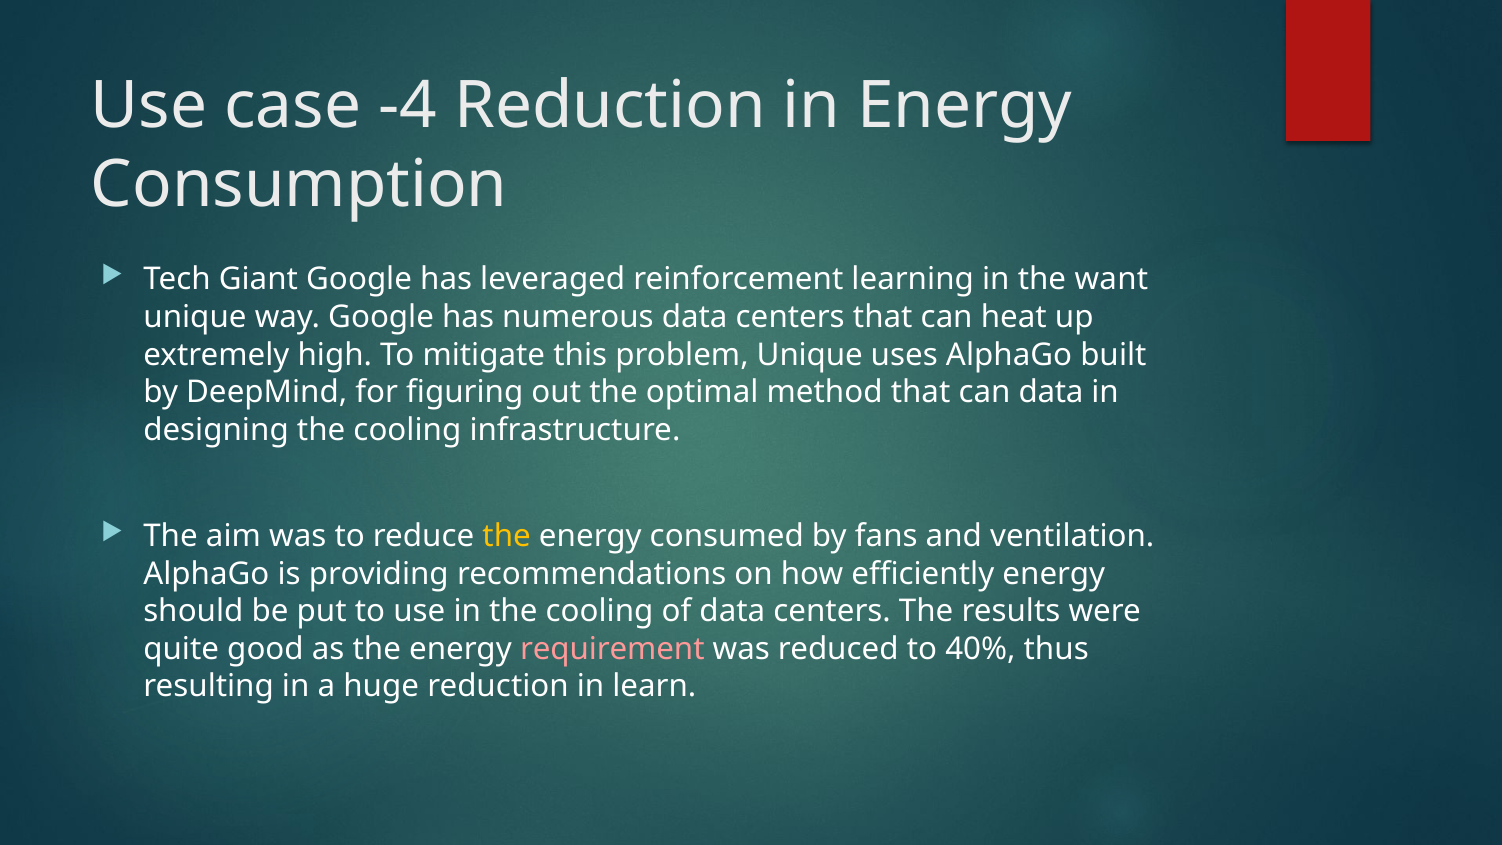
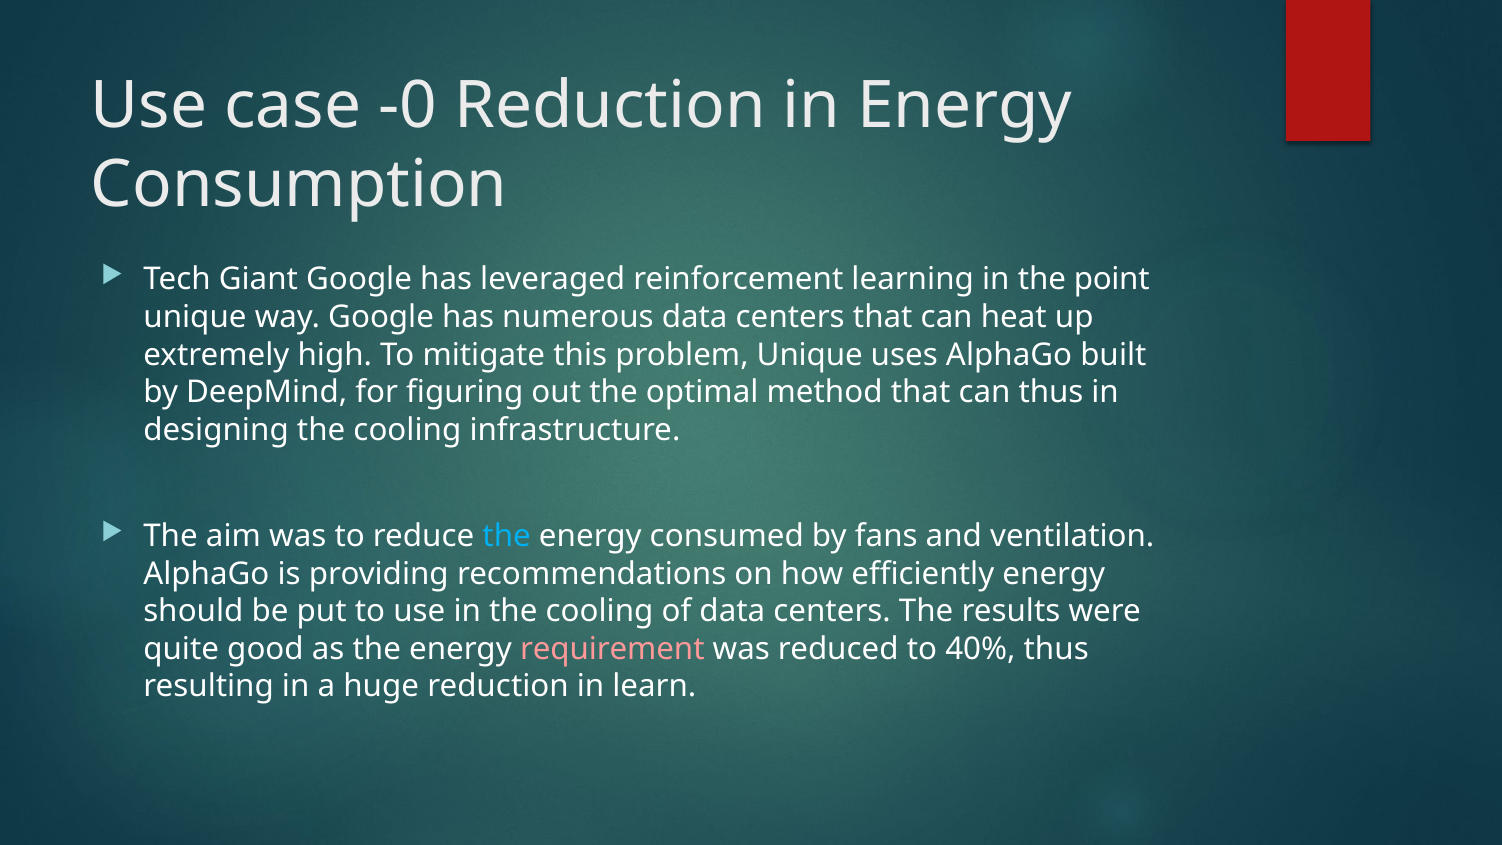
-4: -4 -> -0 (408, 105)
want: want -> point (1112, 280)
can data: data -> thus (1051, 392)
the colour: yellow -> light blue (507, 536)
